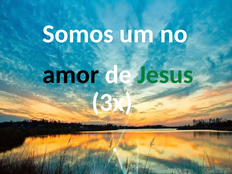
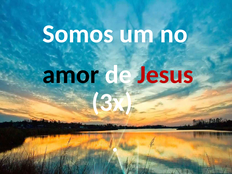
Jesus colour: green -> red (165, 75)
